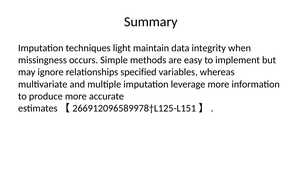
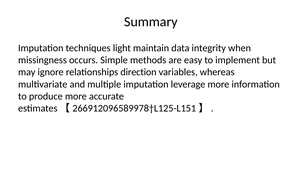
specified: specified -> direction (138, 72)
